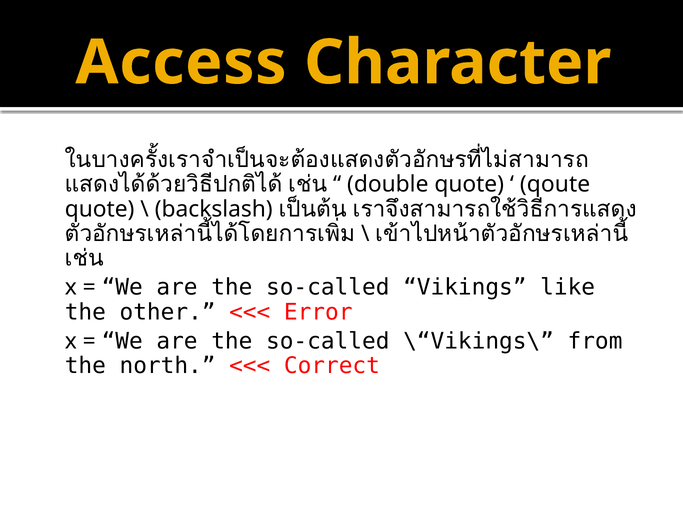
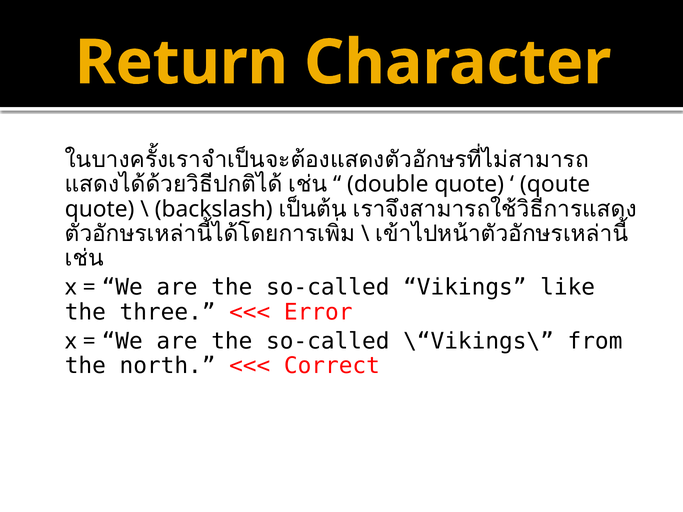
Access: Access -> Return (181, 63)
other: other -> three (168, 312)
